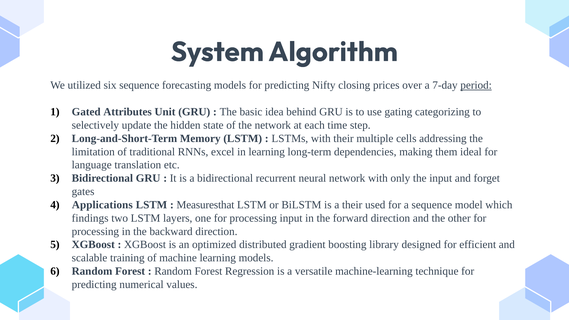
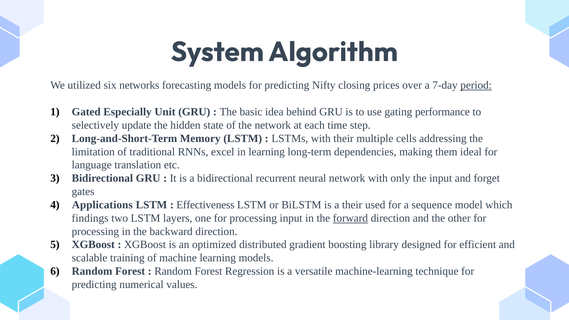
six sequence: sequence -> networks (139, 85)
Attributes: Attributes -> Especially (128, 112)
categorizing: categorizing -> performance (442, 112)
Measuresthat: Measuresthat -> Effectiveness (205, 205)
forward underline: none -> present (350, 218)
